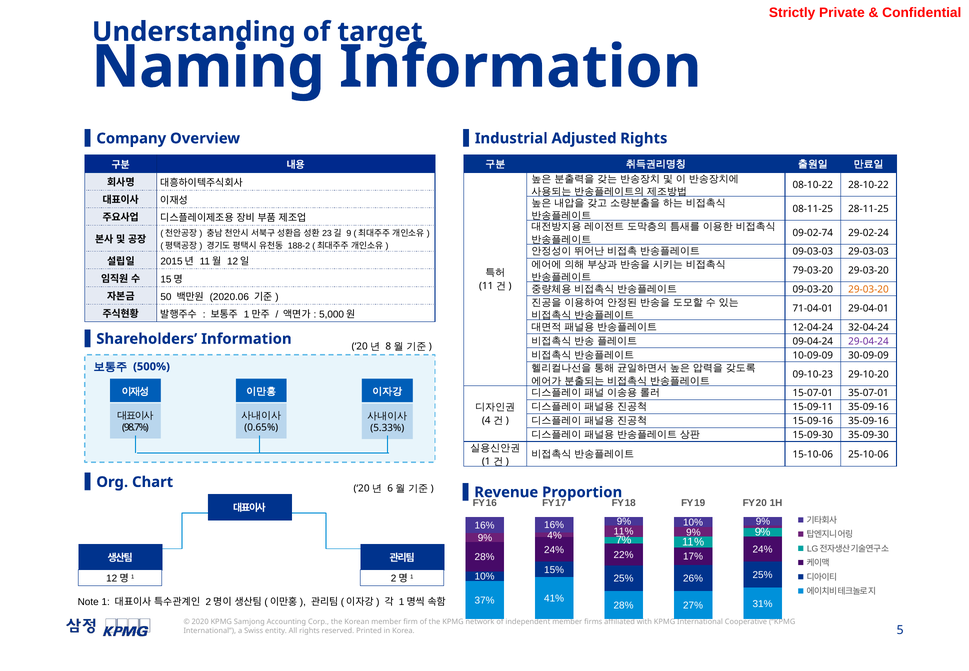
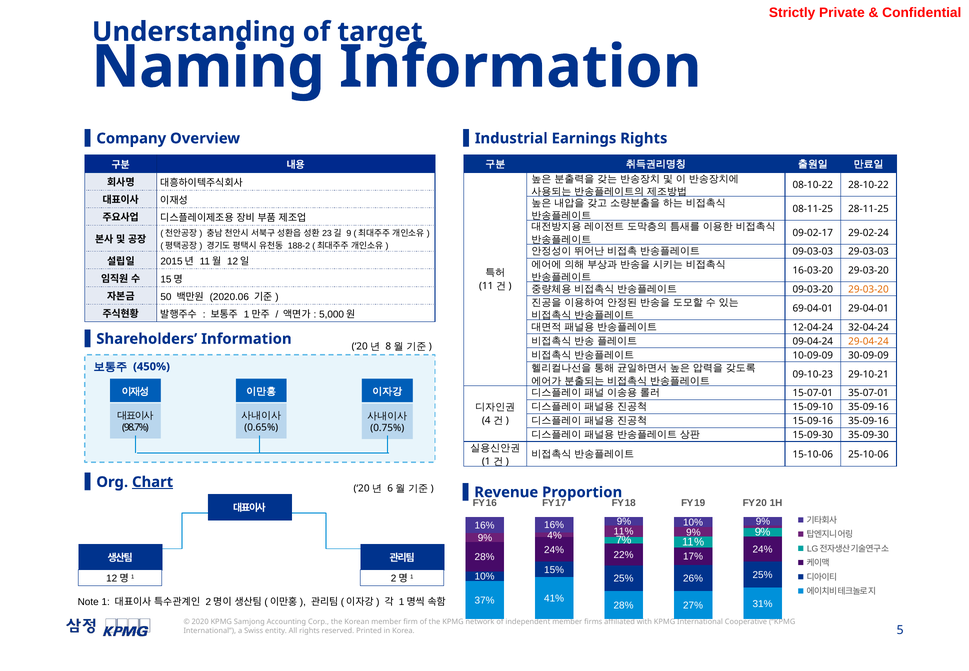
Adjusted: Adjusted -> Earnings (584, 138)
09-02-74: 09-02-74 -> 09-02-17 (813, 233)
79-03-20: 79-03-20 -> 16-03-20 (813, 271)
71-04-01: 71-04-01 -> 69-04-01 (813, 308)
29-04-24 colour: purple -> orange (868, 341)
500%: 500% -> 450% (152, 367)
29-10-20: 29-10-20 -> 29-10-21 (868, 374)
15-09-11: 15-09-11 -> 15-09-10 (813, 407)
5.33%: 5.33% -> 0.75% (387, 428)
Chart underline: none -> present (153, 482)
